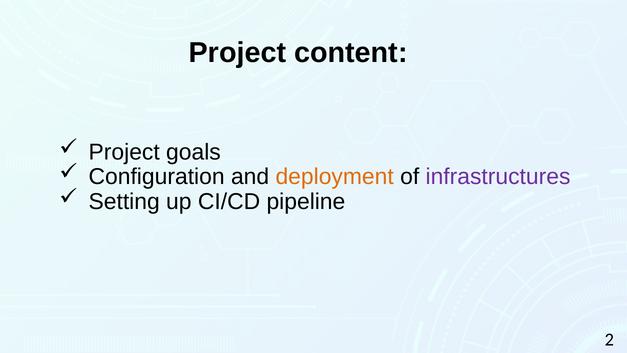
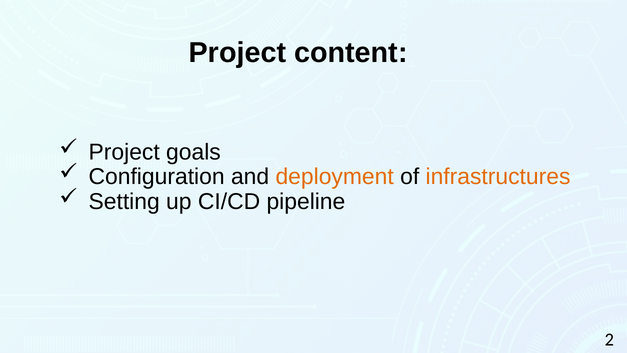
infrastructures colour: purple -> orange (498, 177)
